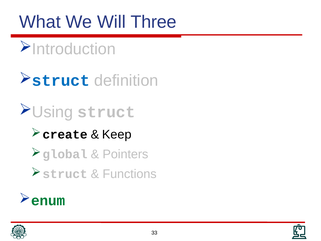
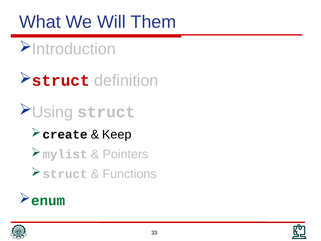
Three: Three -> Them (153, 22)
struct colour: blue -> red (61, 80)
global: global -> mylist (65, 154)
